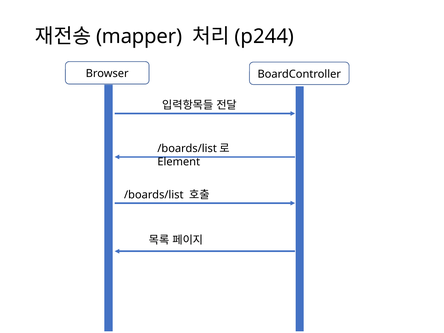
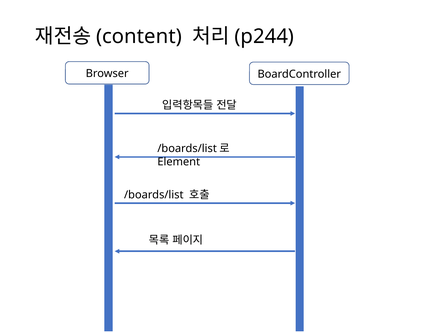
mapper: mapper -> content (139, 36)
